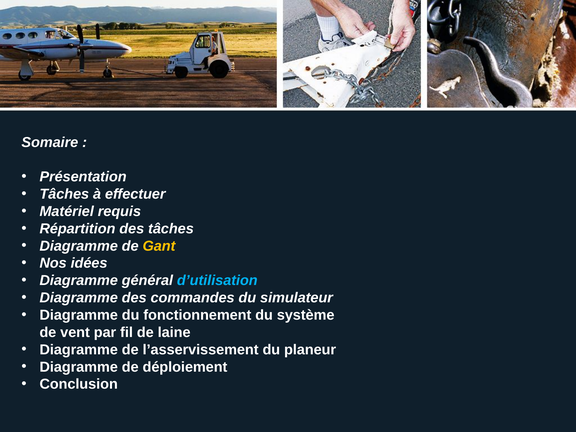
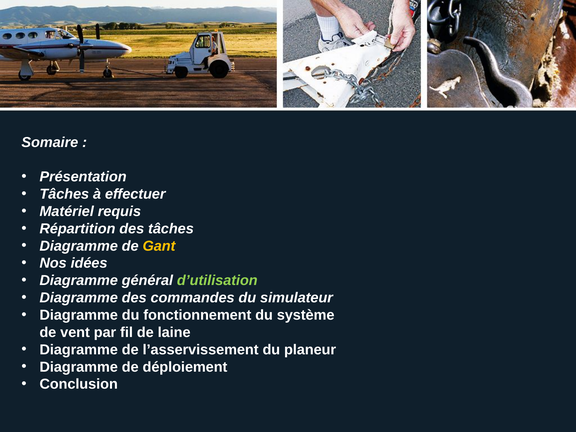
d’utilisation colour: light blue -> light green (217, 281)
